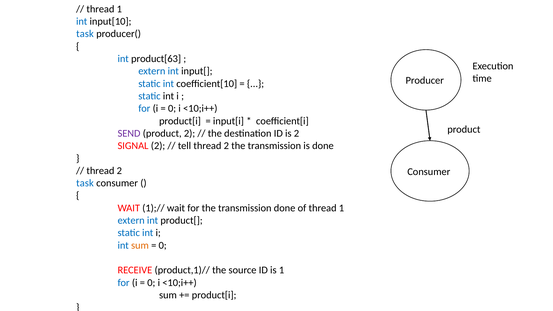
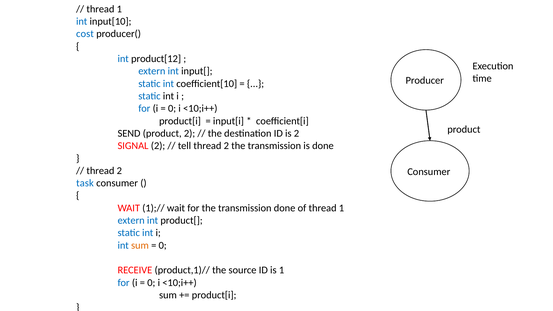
task: task -> cost (85, 34)
product[63: product[63 -> product[12 (156, 59)
SEND colour: purple -> black (129, 133)
